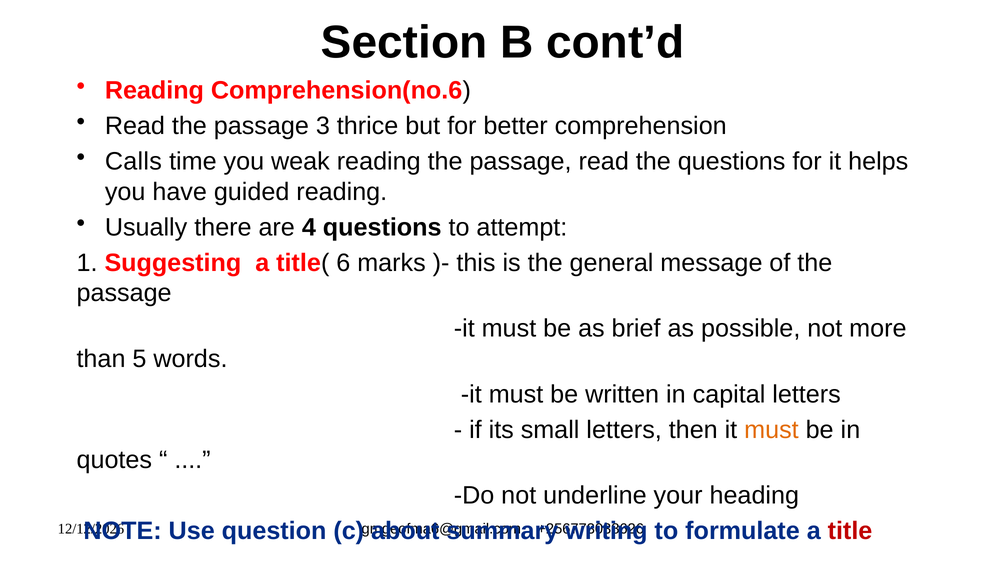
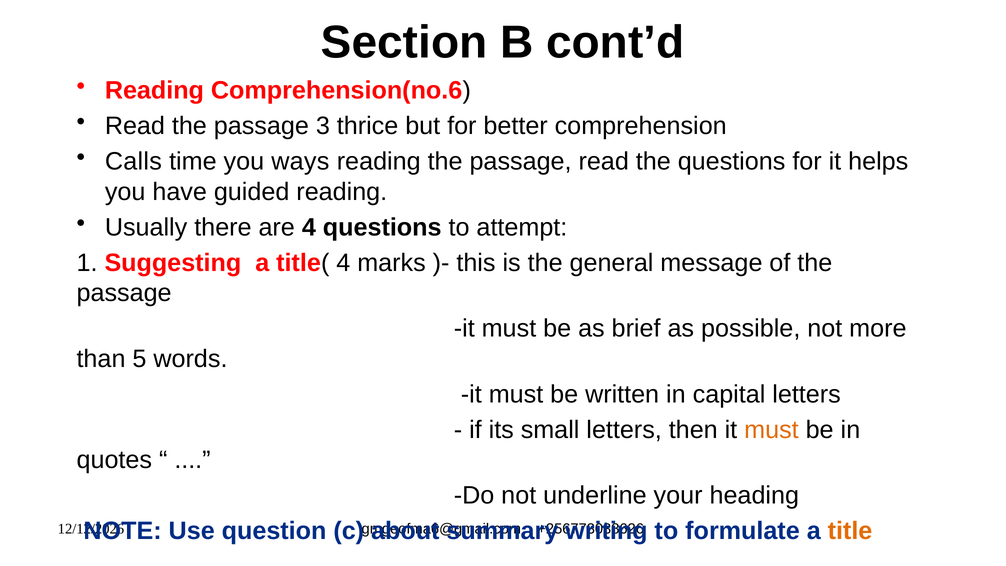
weak: weak -> ways (300, 162)
title( 6: 6 -> 4 (343, 263)
title colour: red -> orange (850, 531)
